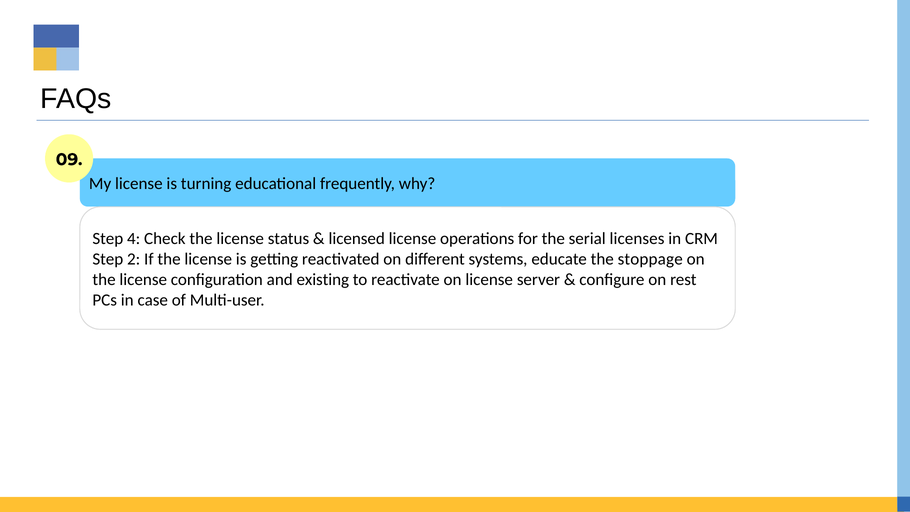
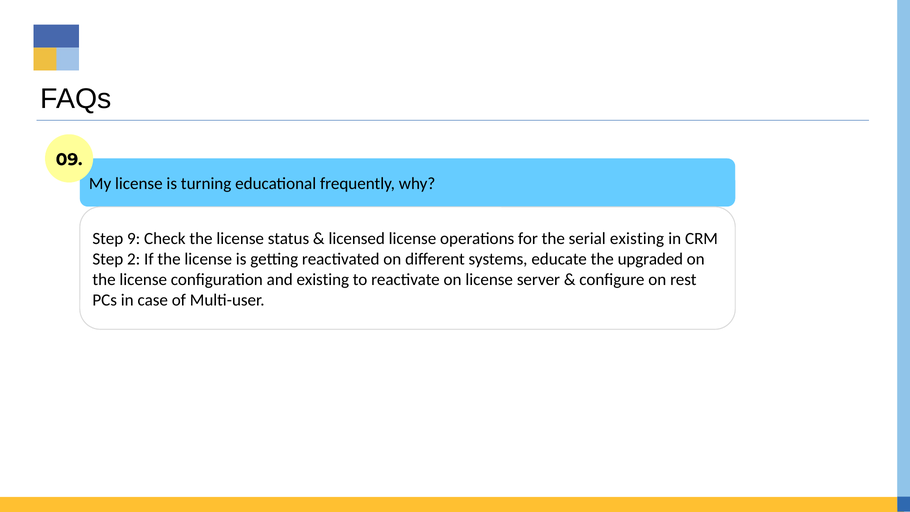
4: 4 -> 9 (134, 238)
serial licenses: licenses -> existing (637, 238)
stoppage: stoppage -> upgraded (650, 259)
